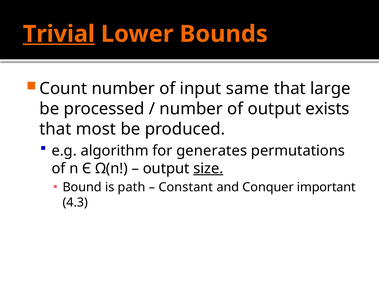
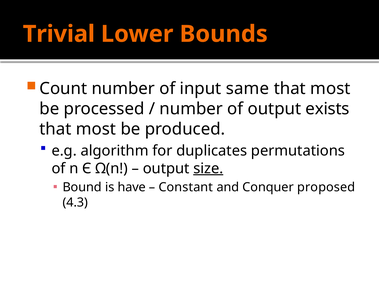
Trivial underline: present -> none (59, 34)
large: large -> most (330, 89)
generates: generates -> duplicates (212, 151)
path: path -> have (132, 187)
important: important -> proposed (326, 187)
